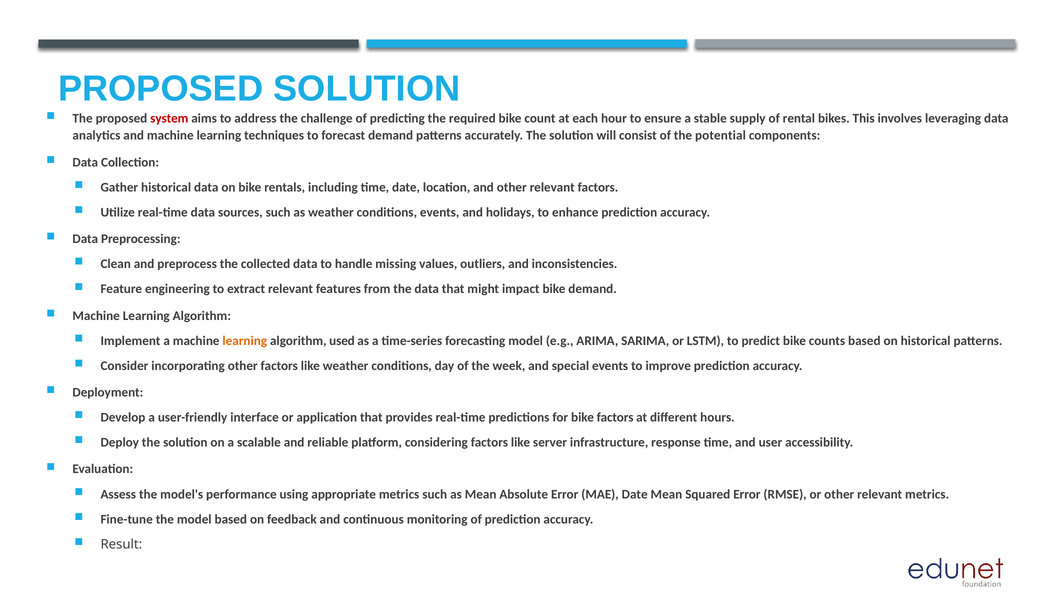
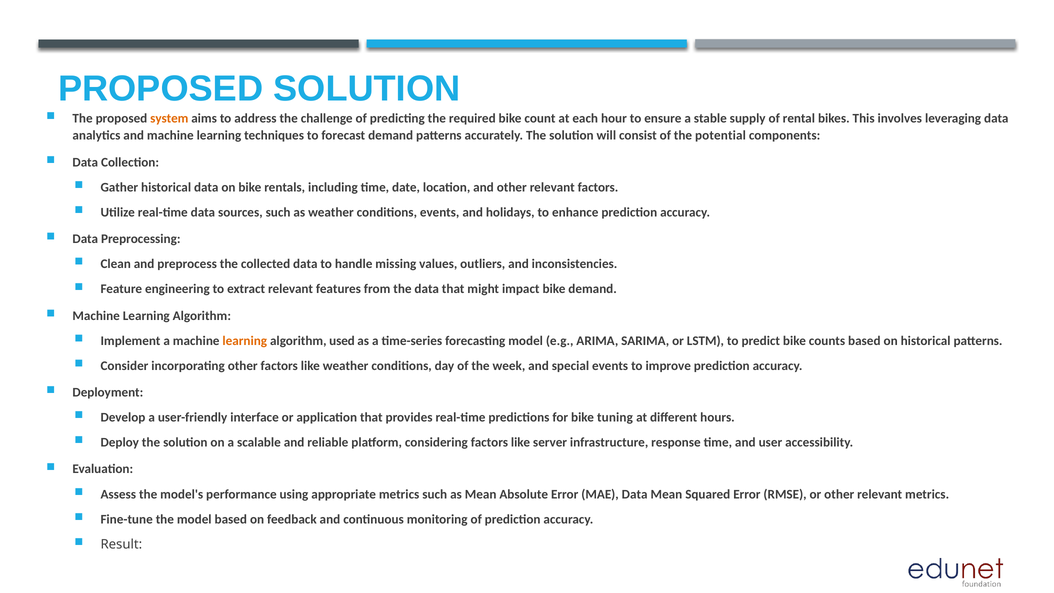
system colour: red -> orange (169, 118)
bike factors: factors -> tuning (615, 417)
MAE Date: Date -> Data (635, 494)
